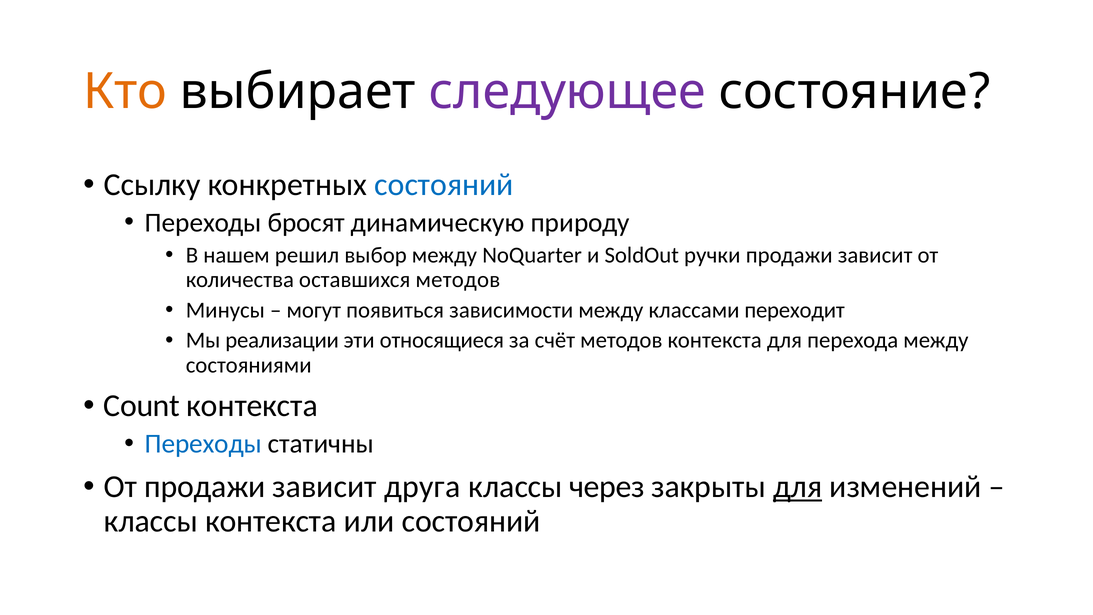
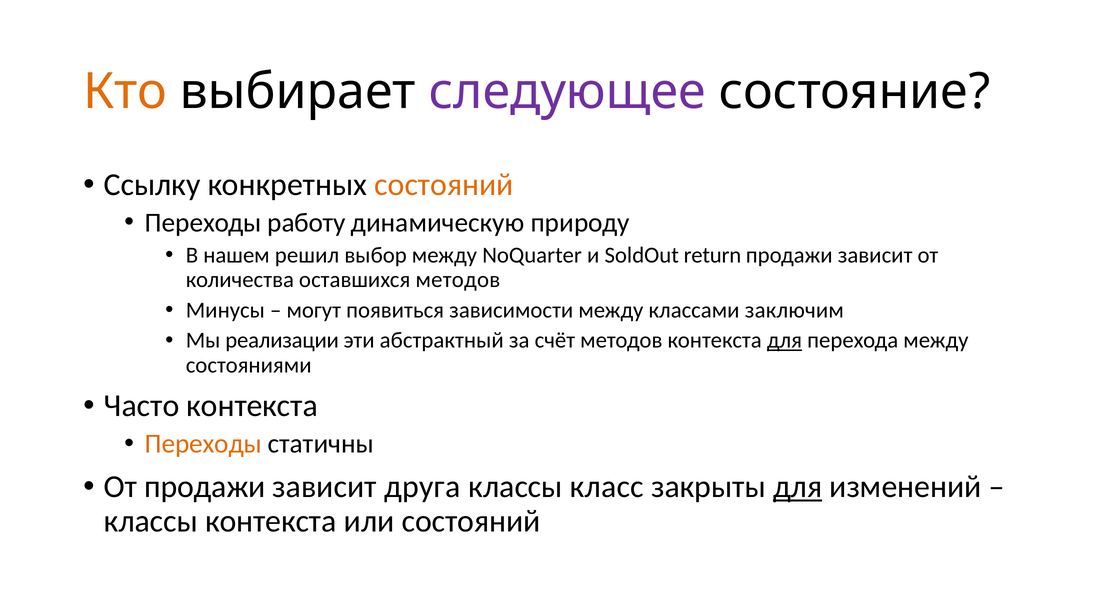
состояний colour: blue -> orange (444, 185)
бросят: бросят -> работу (306, 222)
ручки: ручки -> return (712, 255)
переходит: переходит -> заключим (794, 310)
относящиеся: относящиеся -> абстрактный (442, 340)
для underline: none -> present (784, 340)
Count: Count -> Часто (142, 406)
Переходы colour: blue -> orange (203, 443)
через: через -> класс (607, 487)
